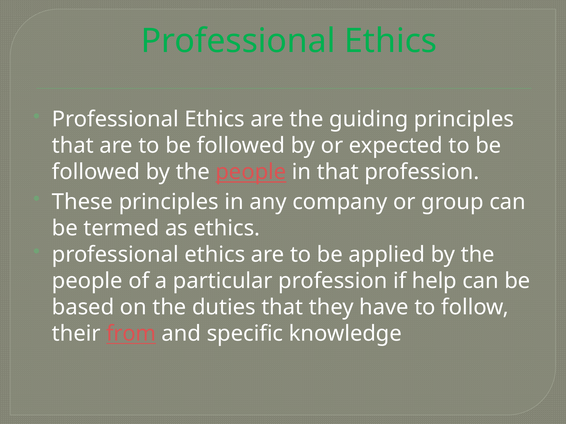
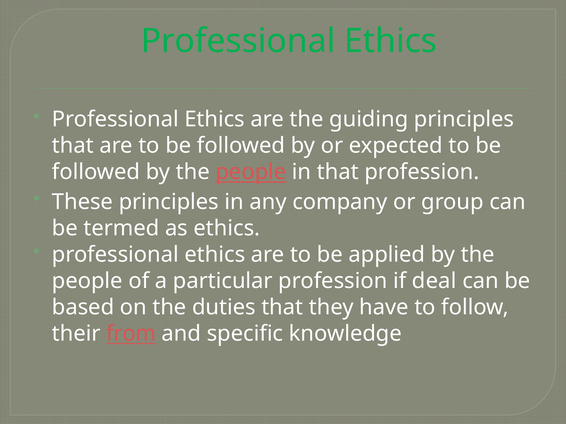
help: help -> deal (434, 281)
